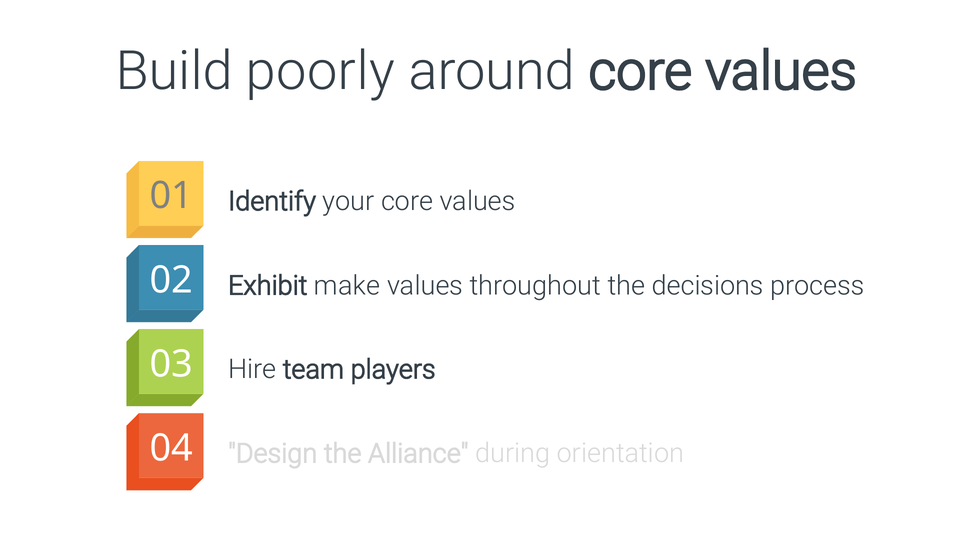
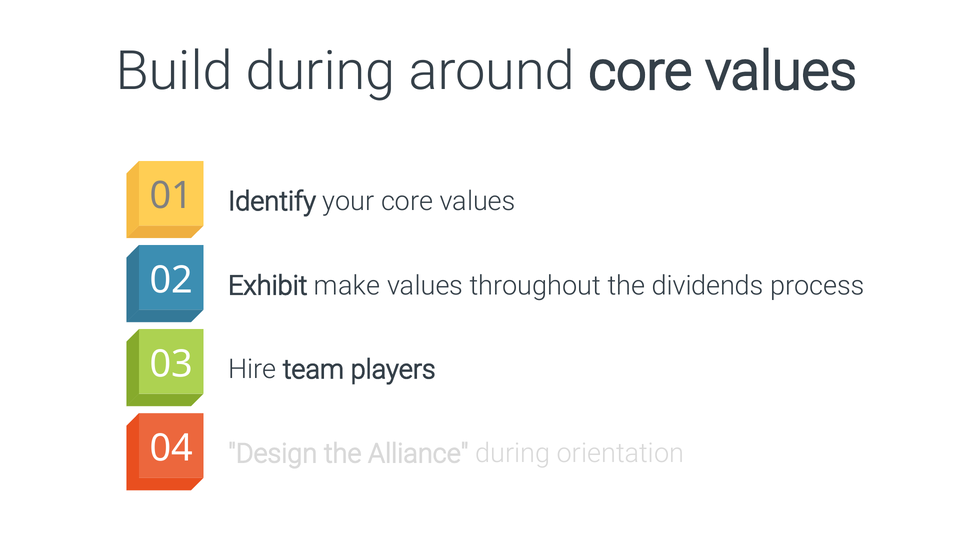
Build poorly: poorly -> during (321, 71)
decisions: decisions -> dividends (708, 286)
